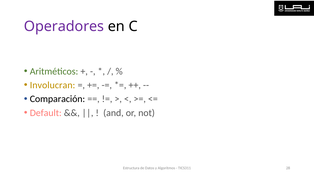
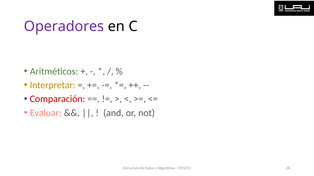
Involucran: Involucran -> Interpretar (53, 85)
Comparación colour: black -> red (57, 99)
Default: Default -> Evaluar (46, 113)
